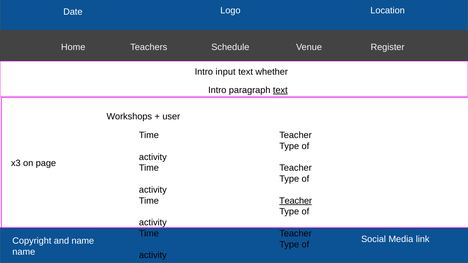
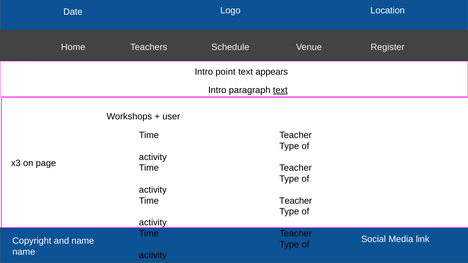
input: input -> point (226, 72)
whether: whether -> appears (272, 72)
Teacher underline: present -> none (296, 201)
